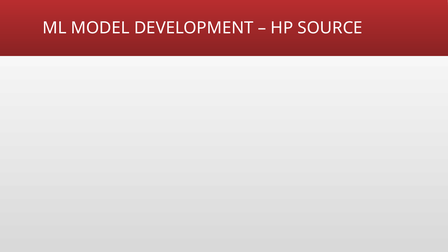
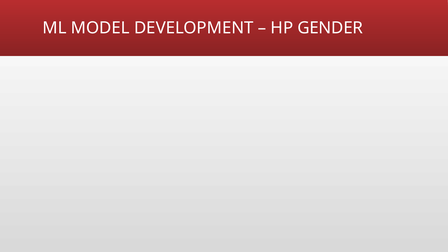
SOURCE: SOURCE -> GENDER (330, 28)
